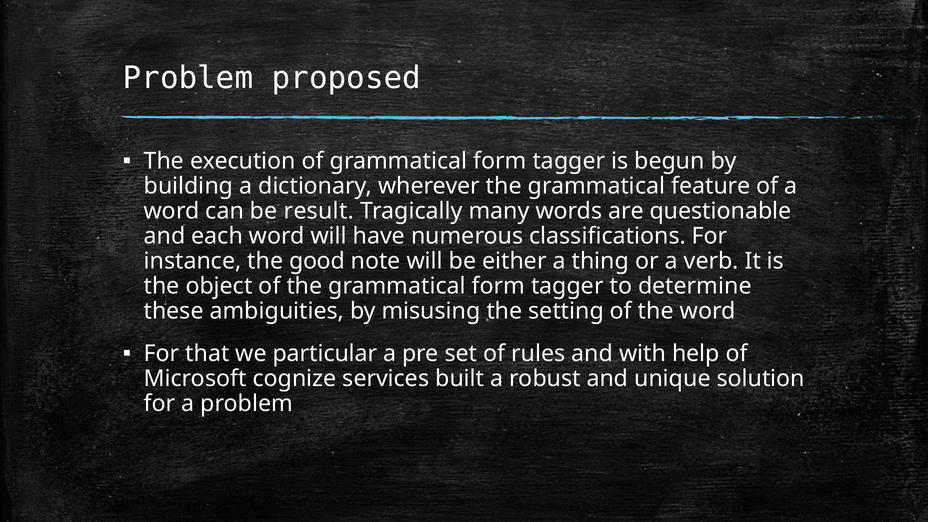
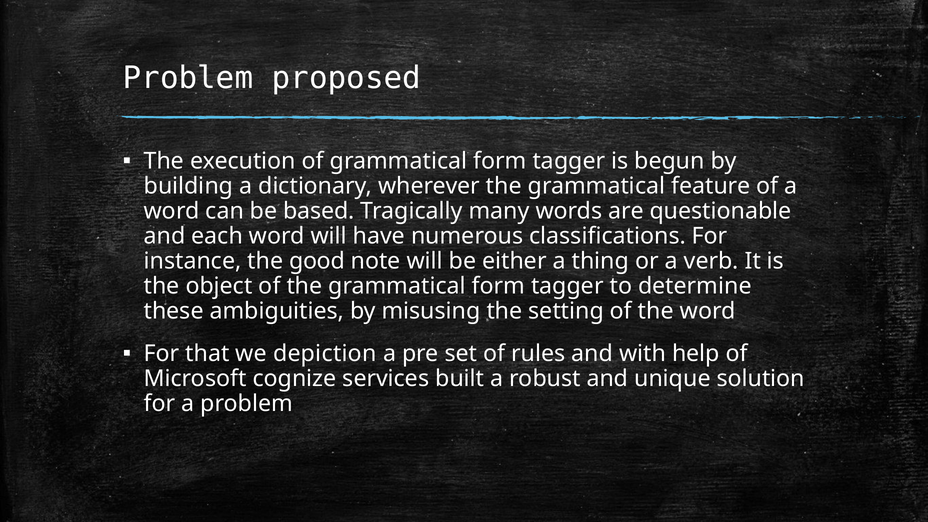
result: result -> based (319, 211)
particular: particular -> depiction (325, 354)
